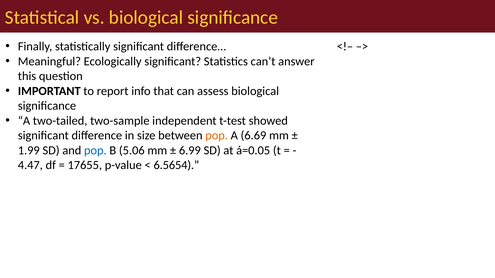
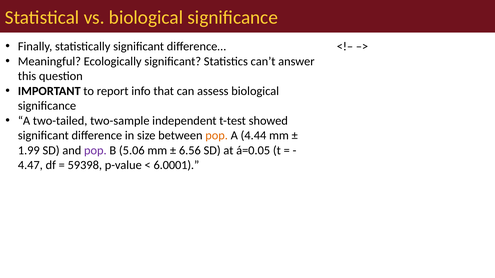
6.69: 6.69 -> 4.44 (253, 136)
pop colour: blue -> purple (95, 151)
6.99: 6.99 -> 6.56 (190, 151)
17655: 17655 -> 59398 (85, 165)
6.5654: 6.5654 -> 6.0001 (176, 165)
